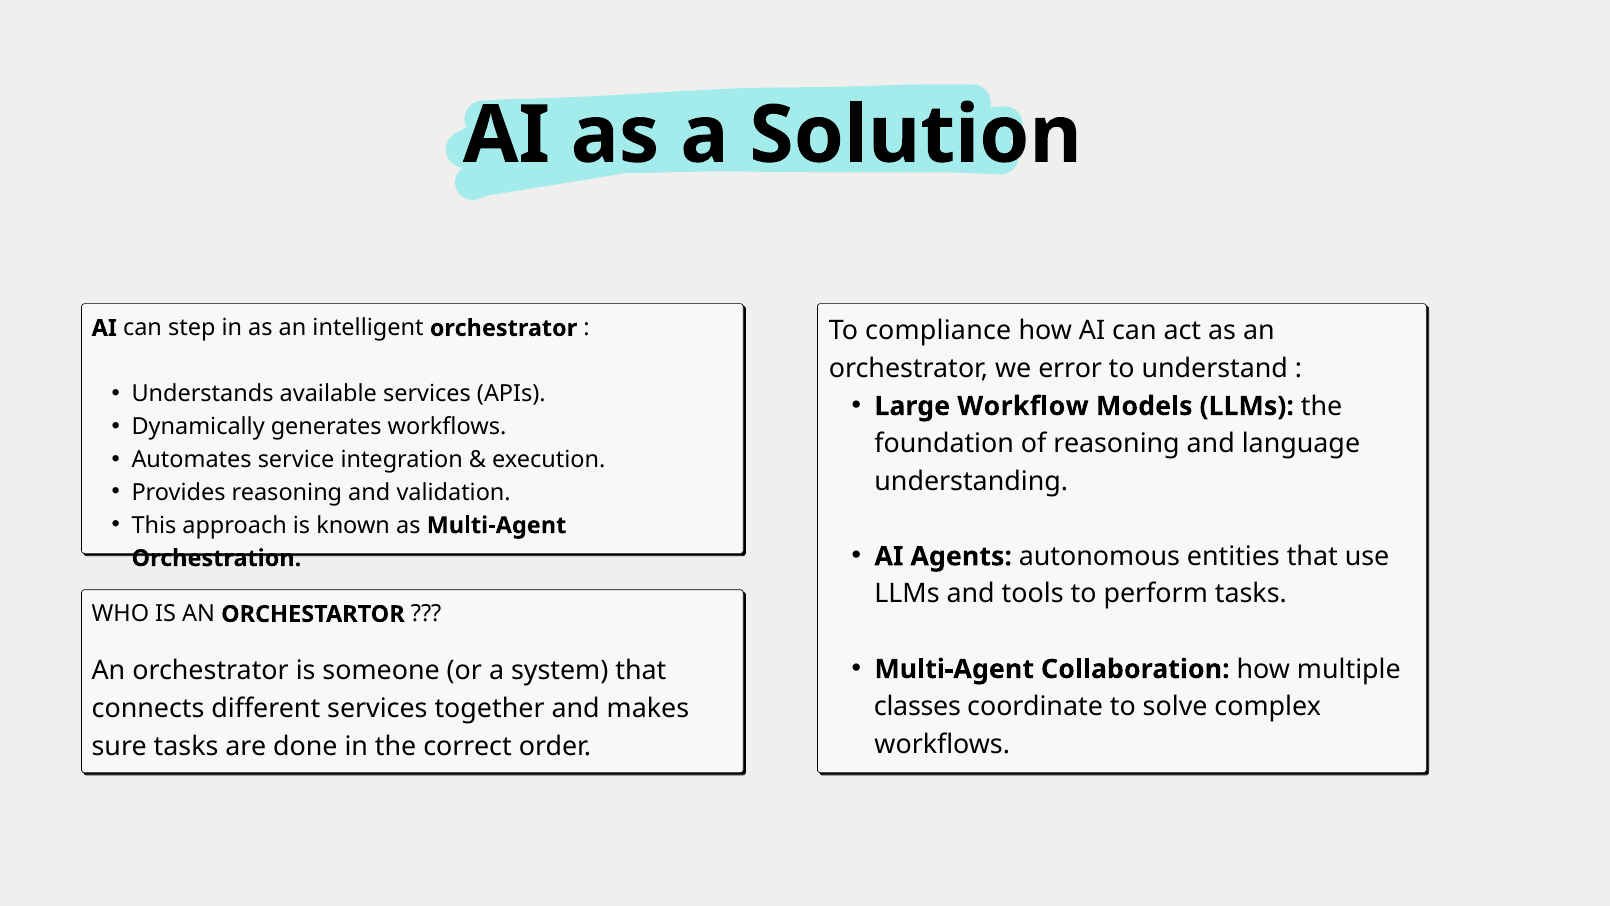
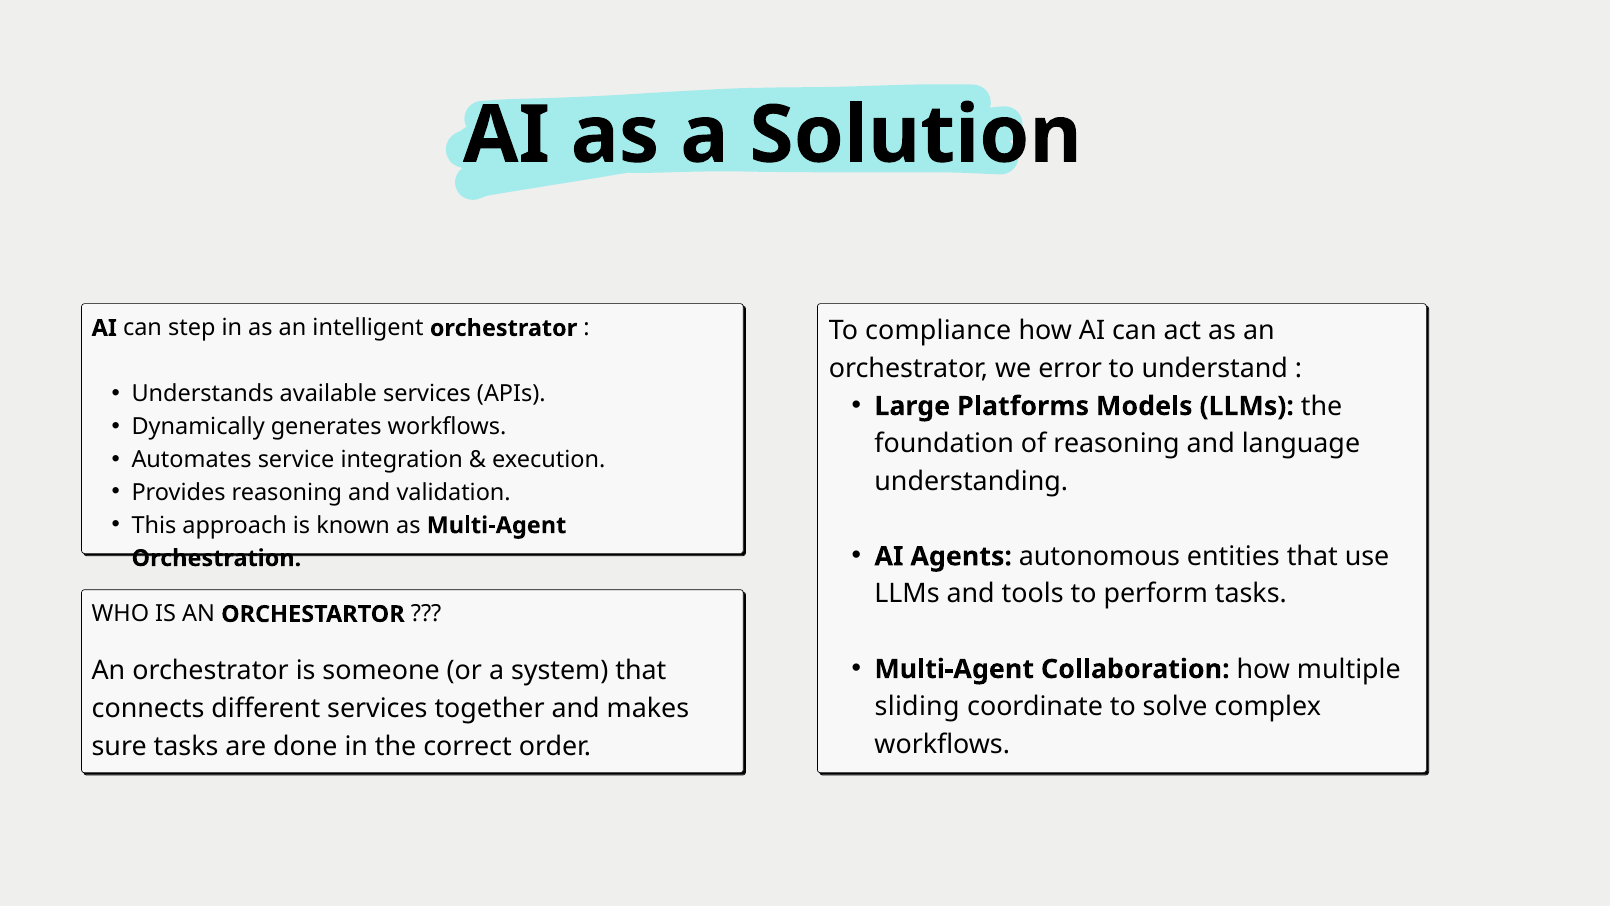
Workflow: Workflow -> Platforms (1023, 406)
classes: classes -> sliding (917, 707)
